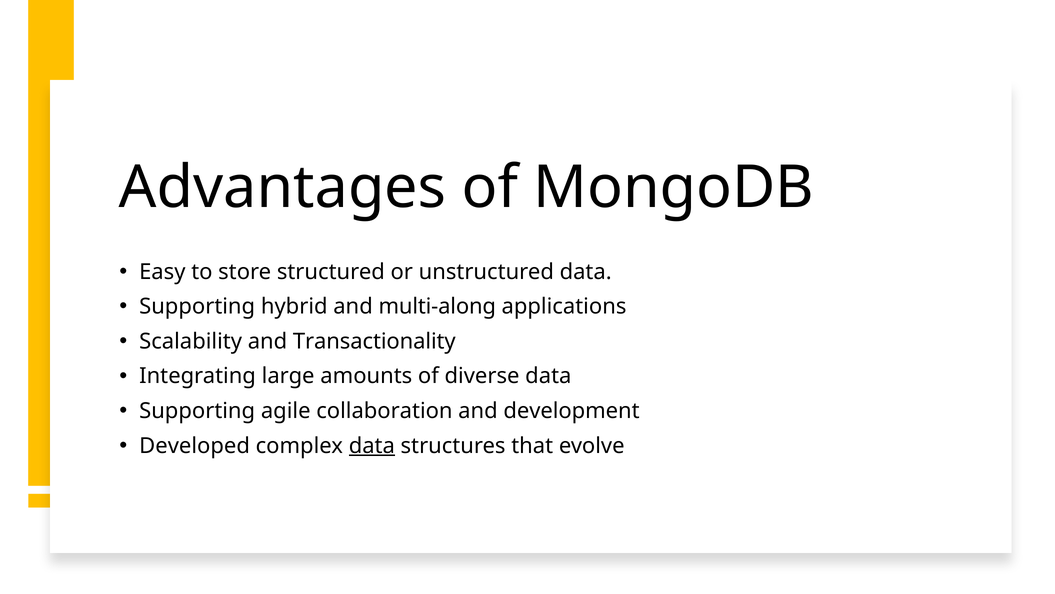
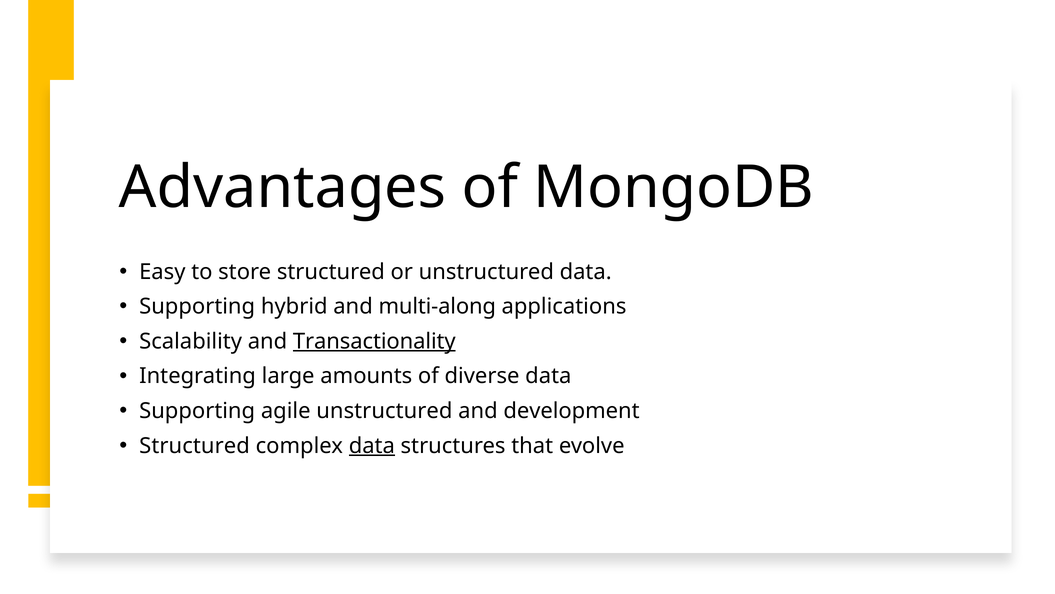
Transactionality underline: none -> present (374, 341)
agile collaboration: collaboration -> unstructured (384, 411)
Developed: Developed -> Structured (195, 445)
